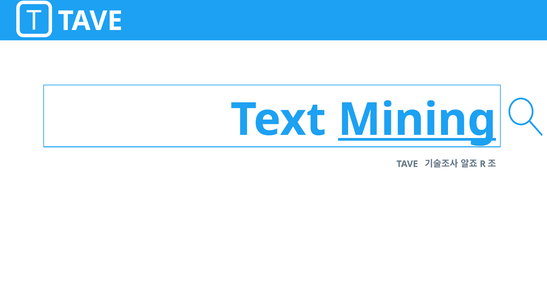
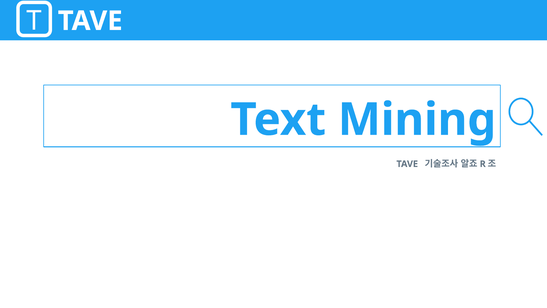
Mining underline: present -> none (417, 120)
